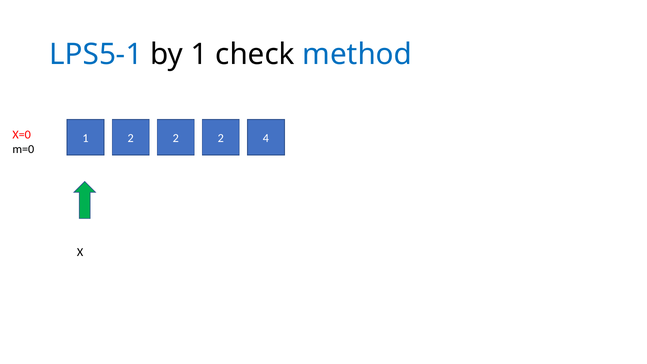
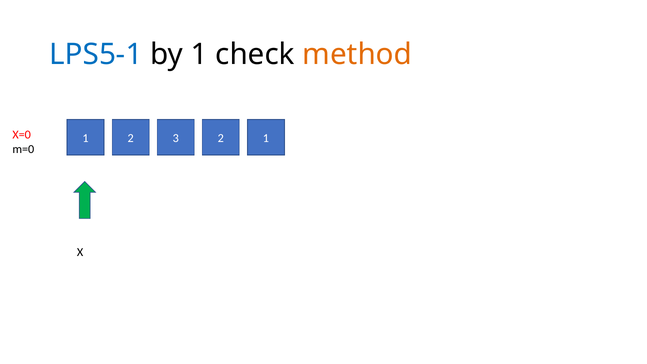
method colour: blue -> orange (357, 54)
1 2 2: 2 -> 3 (176, 138)
2 4: 4 -> 1 (266, 138)
